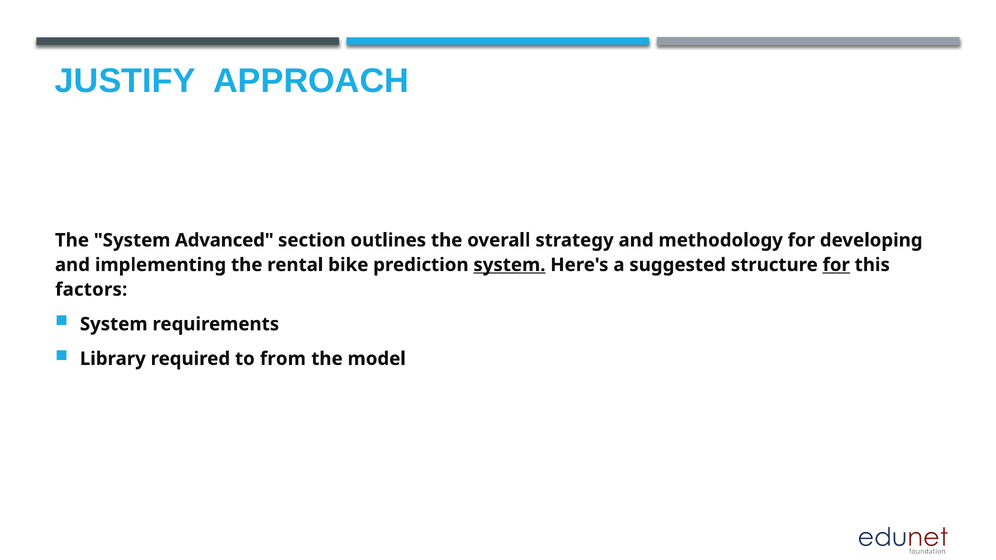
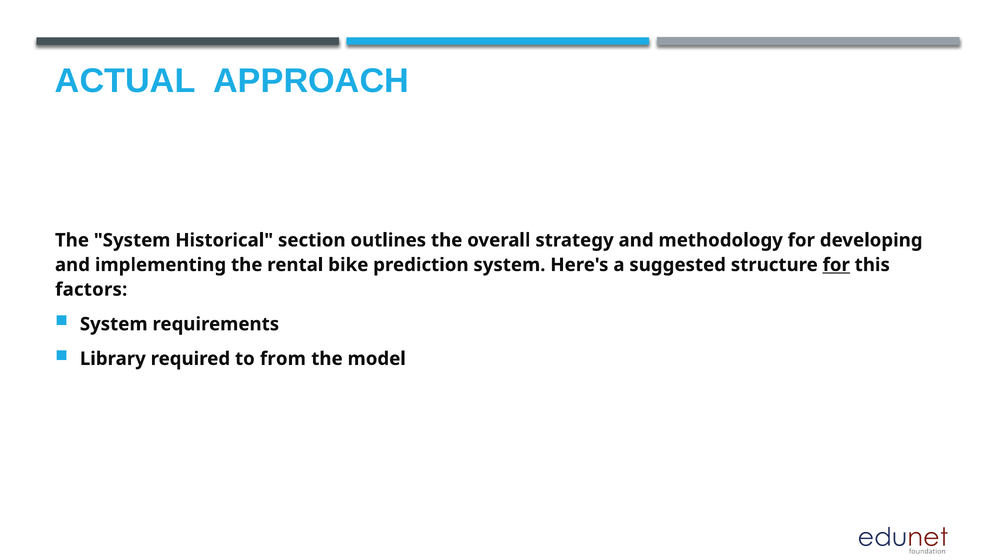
JUSTIFY: JUSTIFY -> ACTUAL (125, 81)
Advanced: Advanced -> Historical (224, 240)
system underline: present -> none (509, 265)
